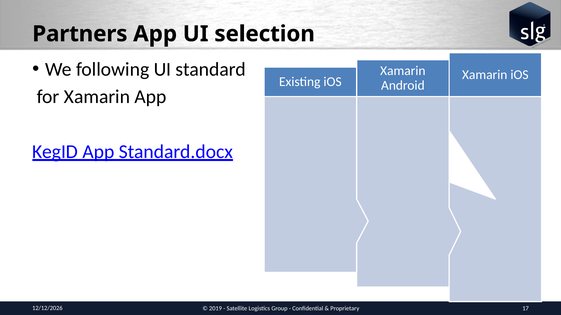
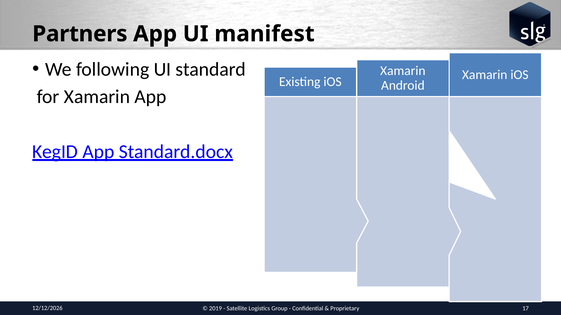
selection: selection -> manifest (265, 34)
